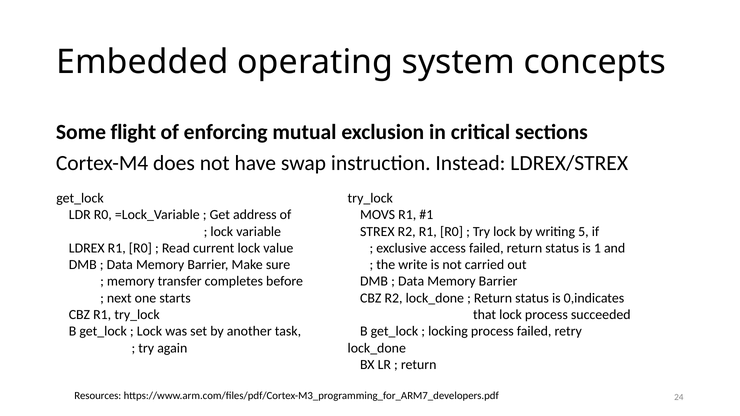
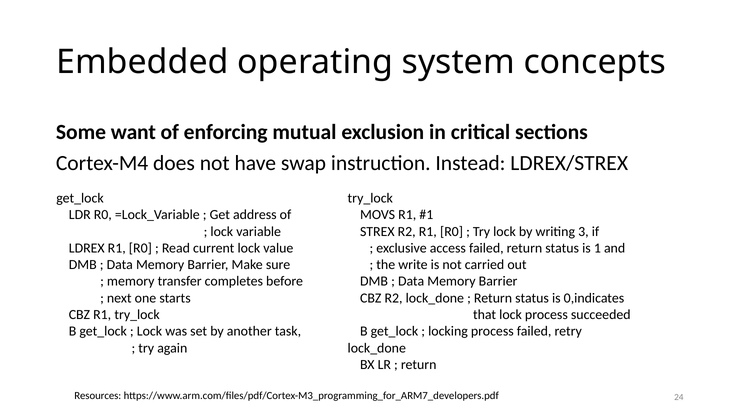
flight: flight -> want (133, 132)
5: 5 -> 3 (583, 232)
